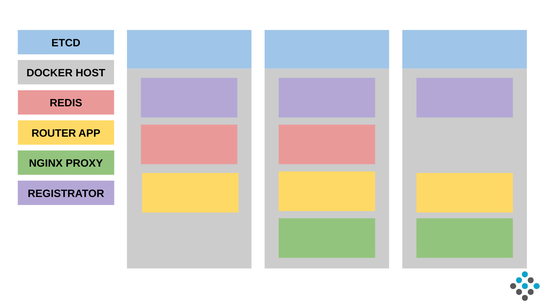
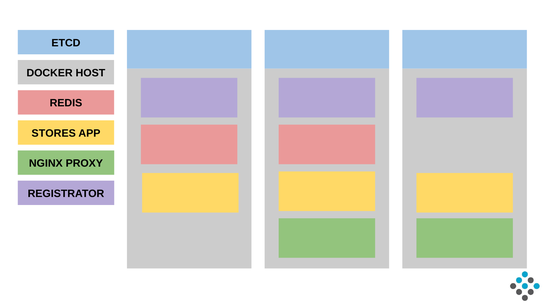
ROUTER: ROUTER -> STORES (54, 133)
